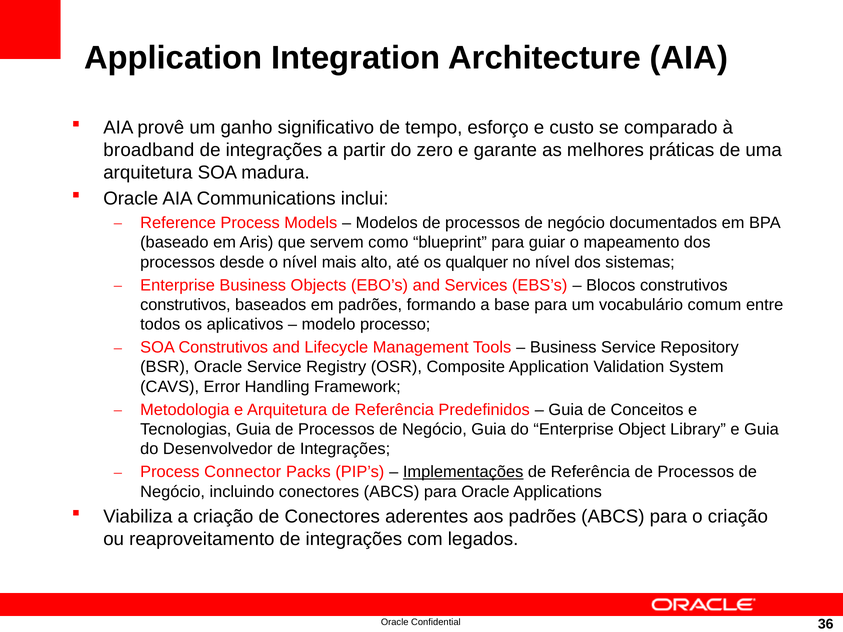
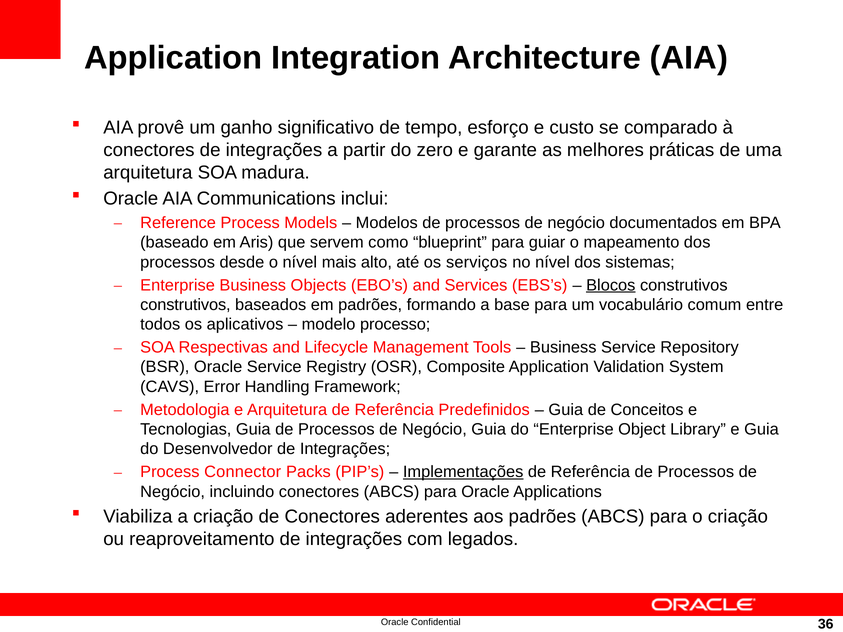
broadband: broadband -> conectores (149, 150)
qualquer: qualquer -> serviços (477, 262)
Blocos underline: none -> present (611, 285)
SOA Construtivos: Construtivos -> Respectivas (223, 348)
